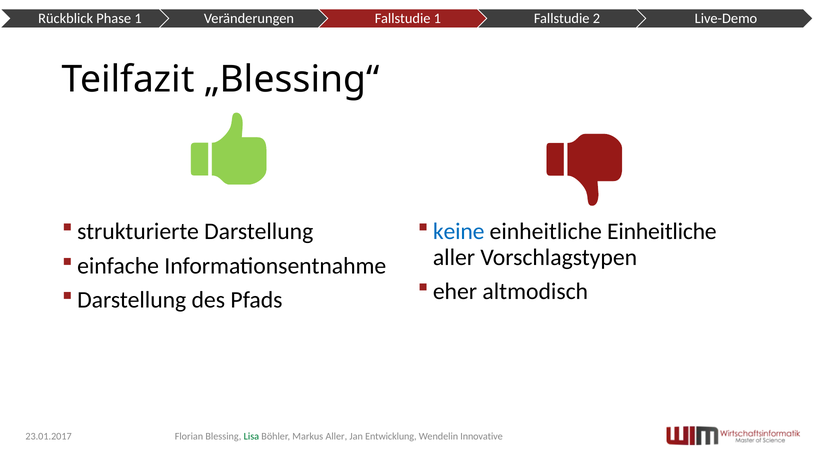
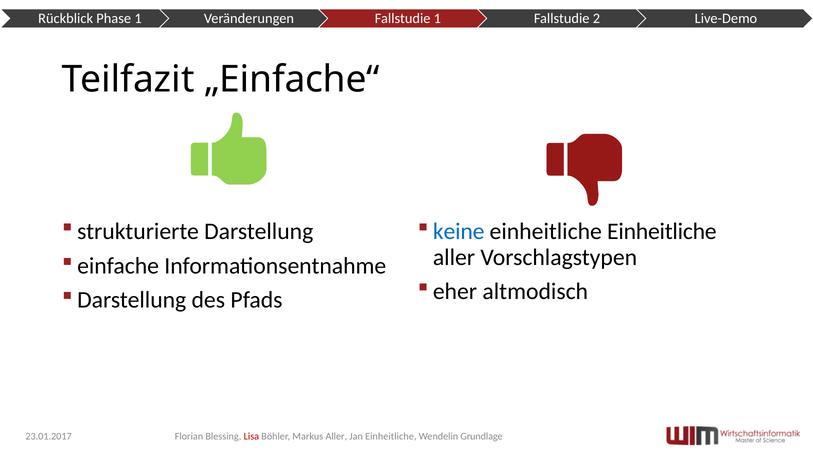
„Blessing“: „Blessing“ -> „Einfache“ (292, 79)
Lisa colour: green -> red (251, 437)
Jan Entwicklung: Entwicklung -> Einheitliche (391, 437)
Innovative: Innovative -> Grundlage (482, 437)
